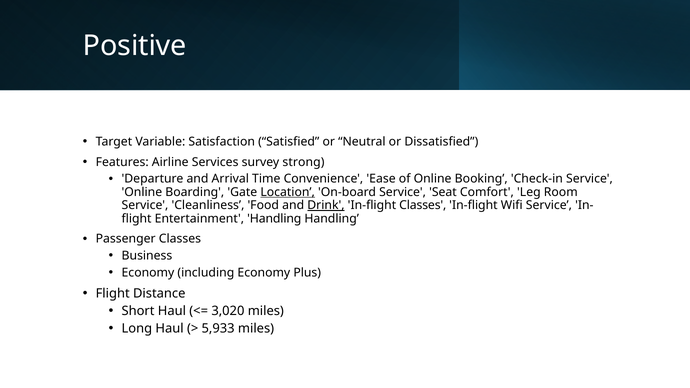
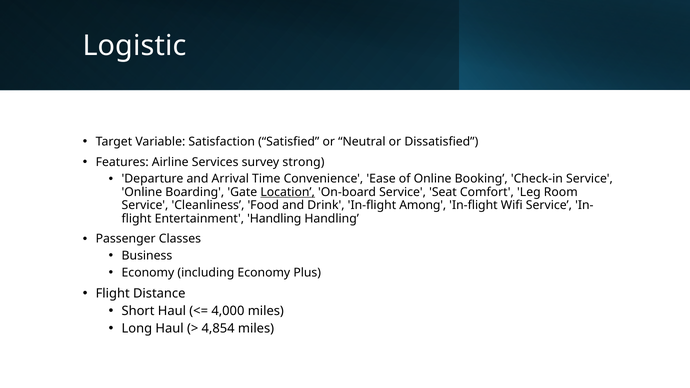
Positive: Positive -> Logistic (135, 46)
Drink underline: present -> none (326, 205)
In-flight Classes: Classes -> Among (423, 205)
3,020: 3,020 -> 4,000 (228, 311)
5,933: 5,933 -> 4,854 (218, 328)
